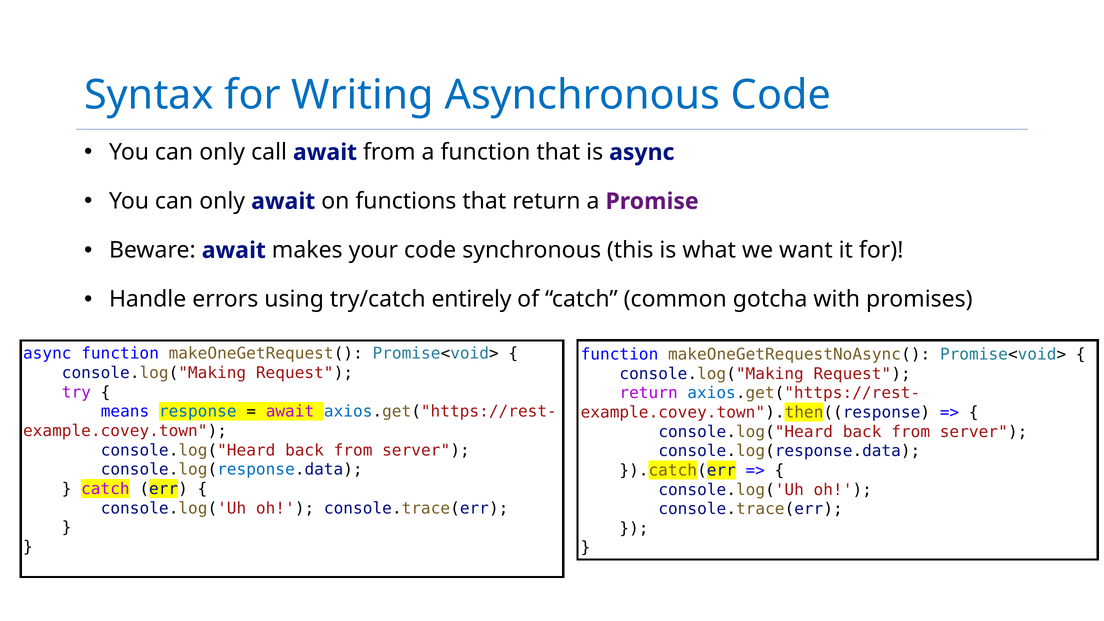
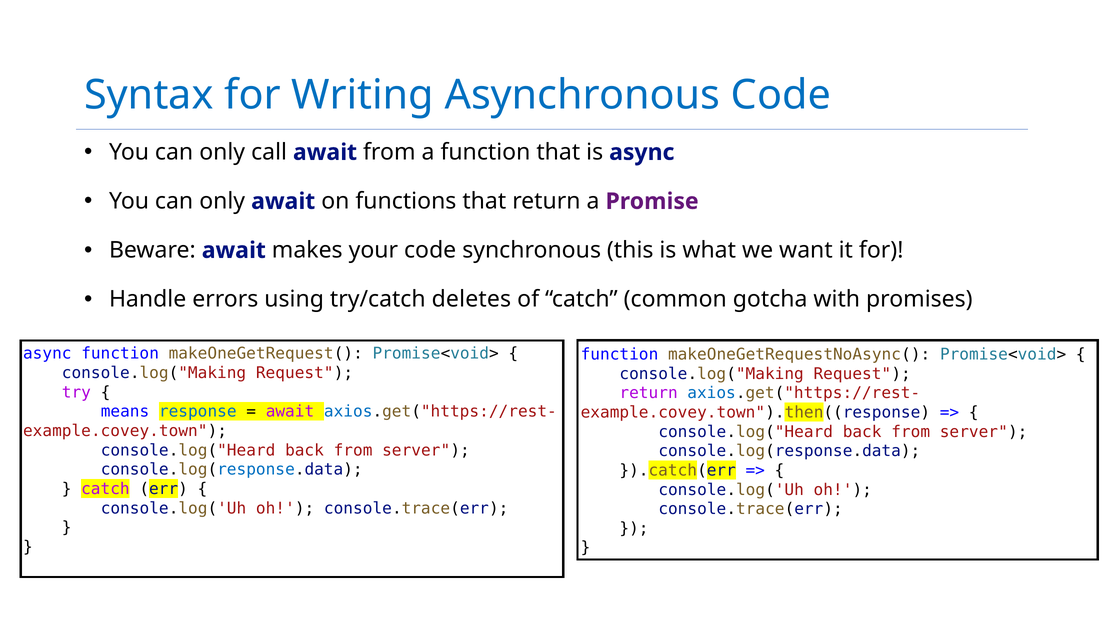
entirely: entirely -> deletes (471, 299)
